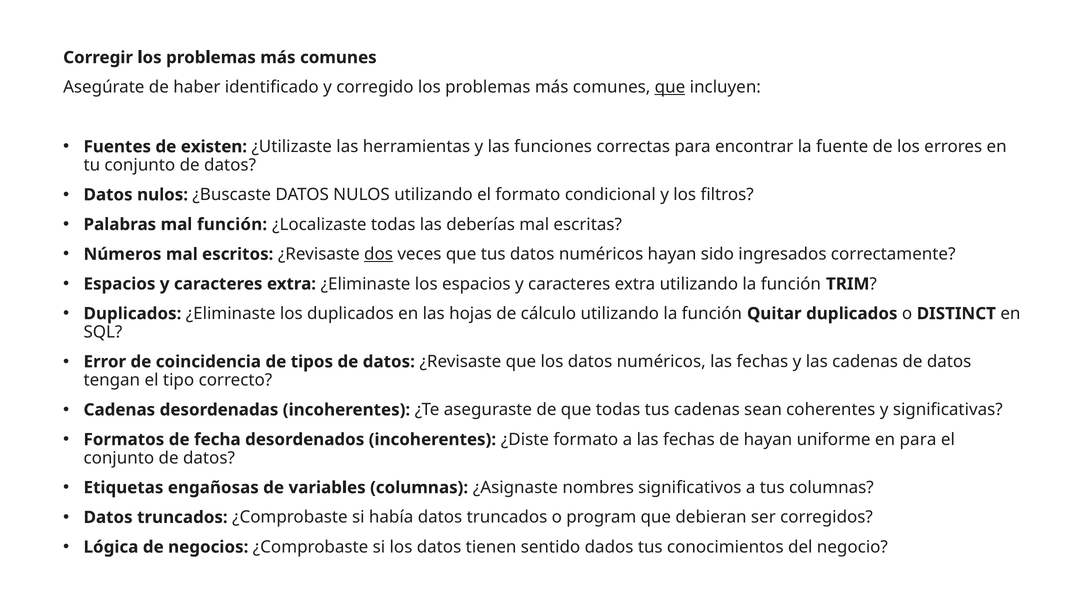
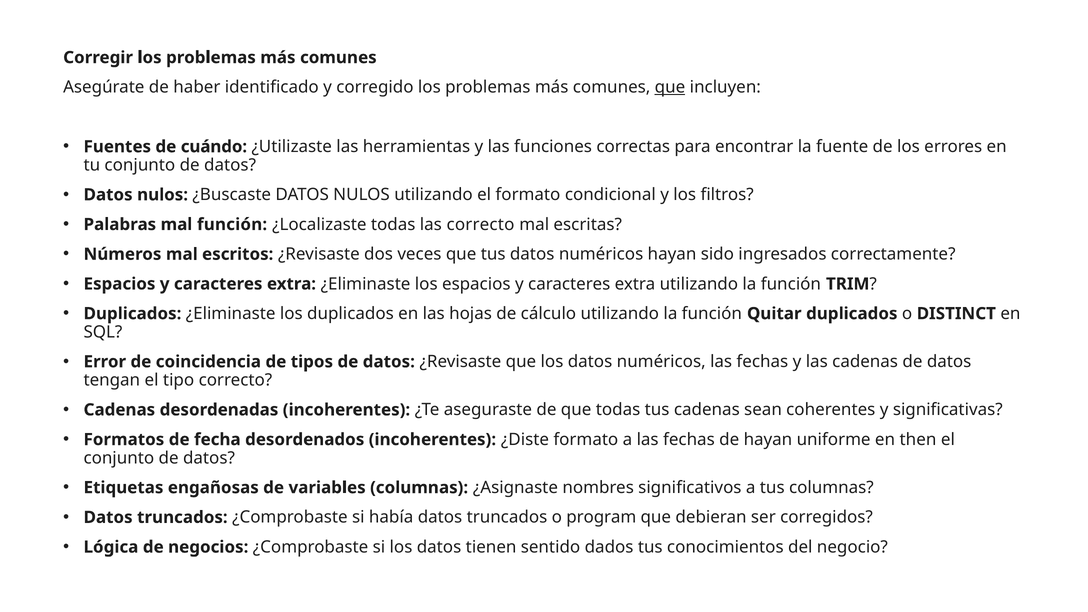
existen: existen -> cuándo (214, 147)
las deberías: deberías -> correcto (480, 224)
dos underline: present -> none (379, 254)
en para: para -> then (918, 440)
